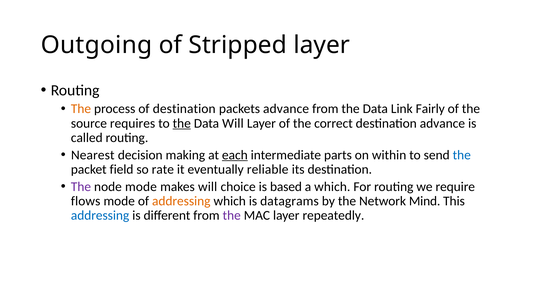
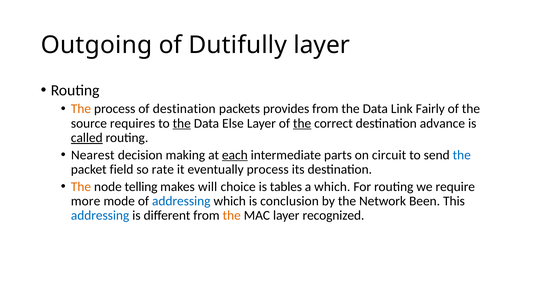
Stripped: Stripped -> Dutifully (238, 45)
packets advance: advance -> provides (286, 109)
Data Will: Will -> Else (233, 123)
the underline: none -> present (302, 123)
called underline: none -> present (87, 138)
within: within -> circuit (389, 155)
eventually reliable: reliable -> process (268, 169)
The colour: purple -> orange (81, 187)
node mode: mode -> telling (141, 187)
based: based -> tables (286, 187)
flows: flows -> more (86, 201)
addressing colour: orange -> blue (181, 201)
datagrams: datagrams -> conclusion (289, 201)
Mind: Mind -> Been (425, 201)
the colour: purple -> orange (232, 215)
repeatedly: repeatedly -> recognized (333, 215)
